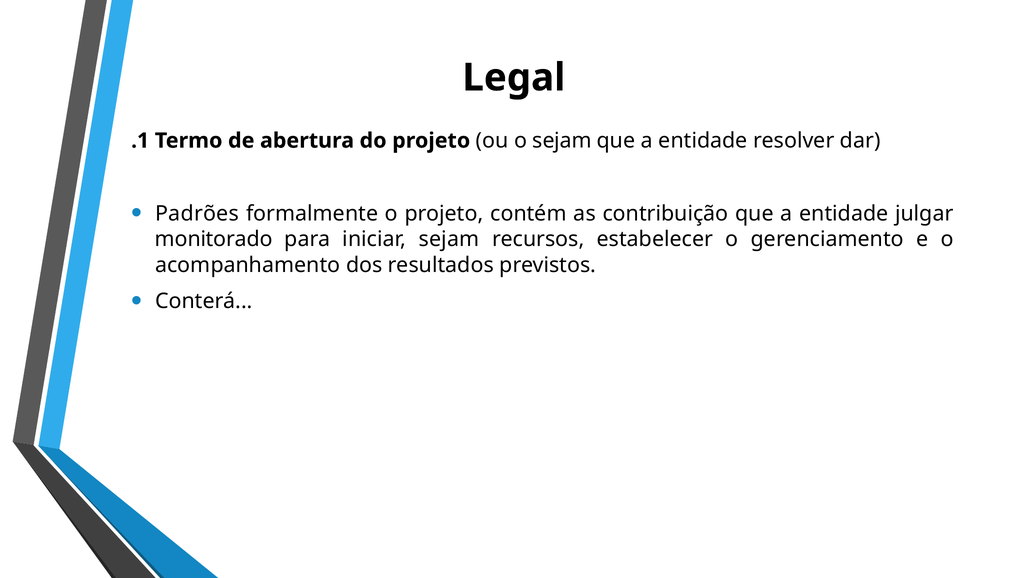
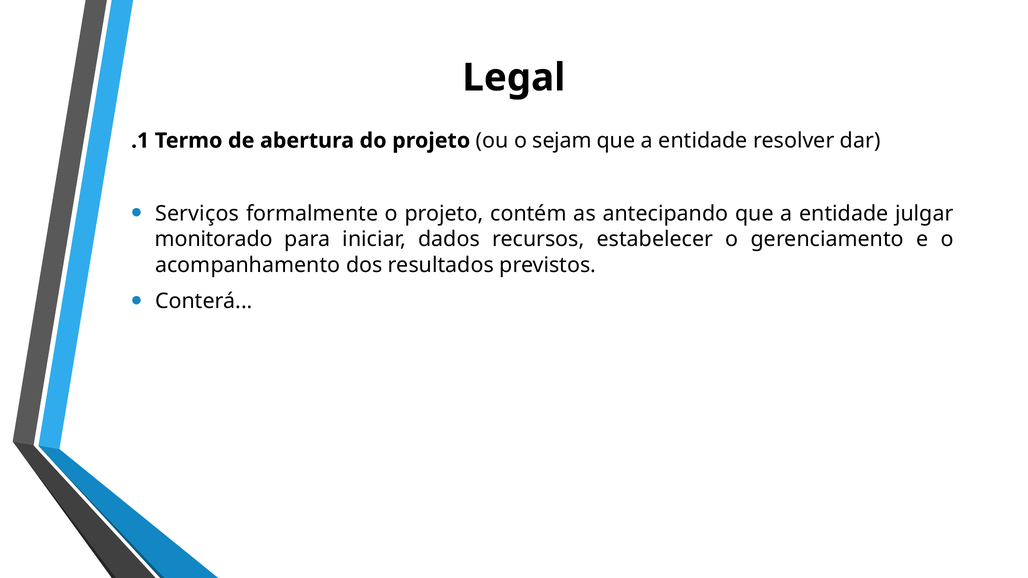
Padrões: Padrões -> Serviços (197, 214)
contribuição: contribuição -> antecipando (665, 214)
iniciar sejam: sejam -> dados (449, 239)
